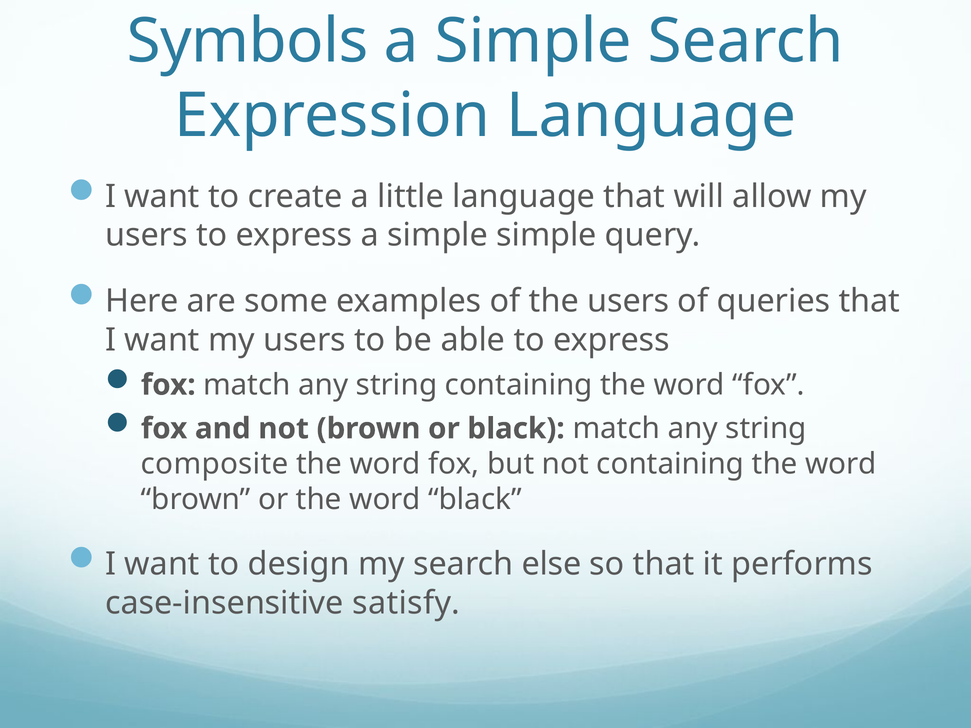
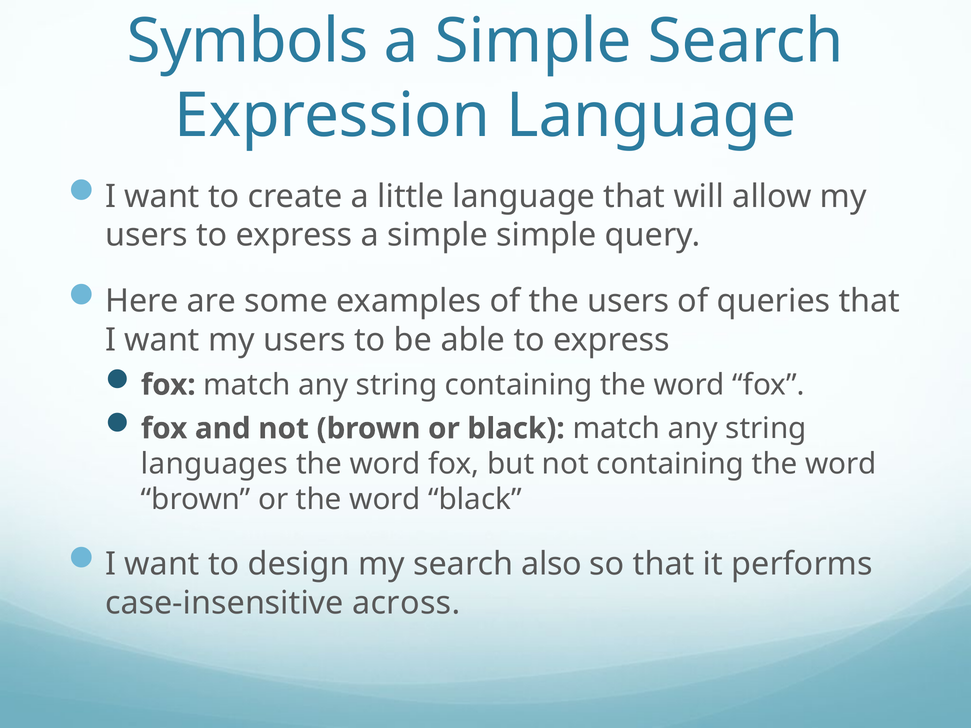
composite: composite -> languages (215, 464)
else: else -> also (552, 564)
satisfy: satisfy -> across (406, 603)
